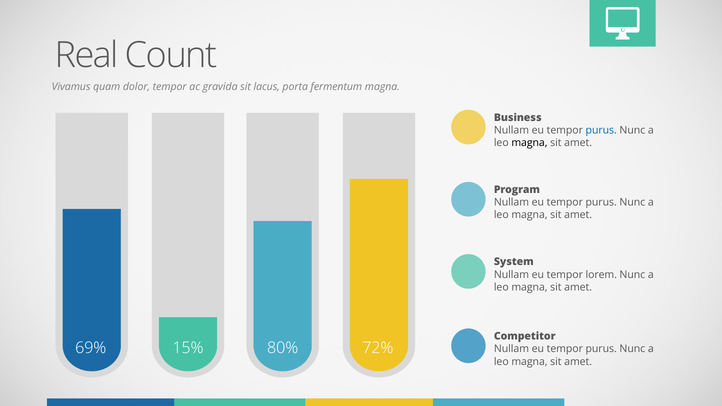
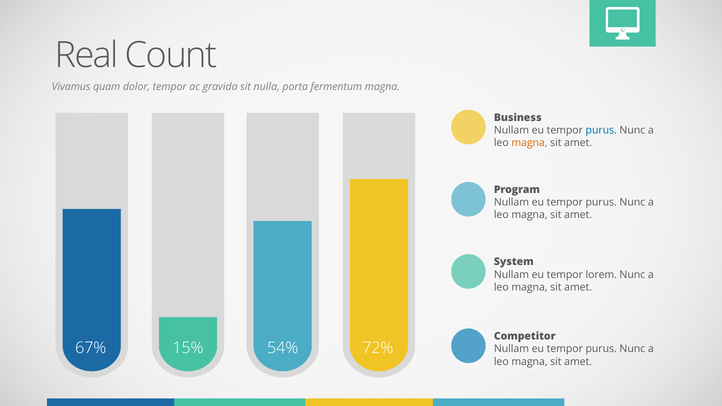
lacus: lacus -> nulla (267, 87)
magna colour: black -> orange (529, 143)
69%: 69% -> 67% (91, 348)
80%: 80% -> 54% (283, 348)
